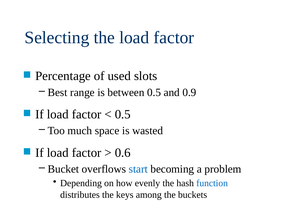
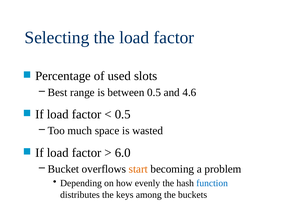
0.9: 0.9 -> 4.6 (189, 92)
0.6: 0.6 -> 6.0 (123, 153)
start colour: blue -> orange (138, 169)
